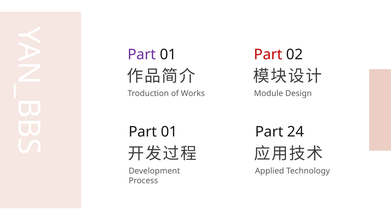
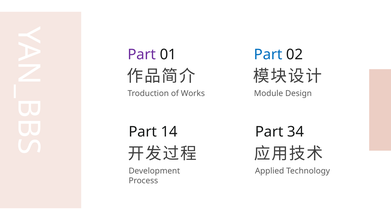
Part colour: red -> blue (268, 54)
01: 01 -> 14 (169, 132)
24: 24 -> 34 (296, 132)
